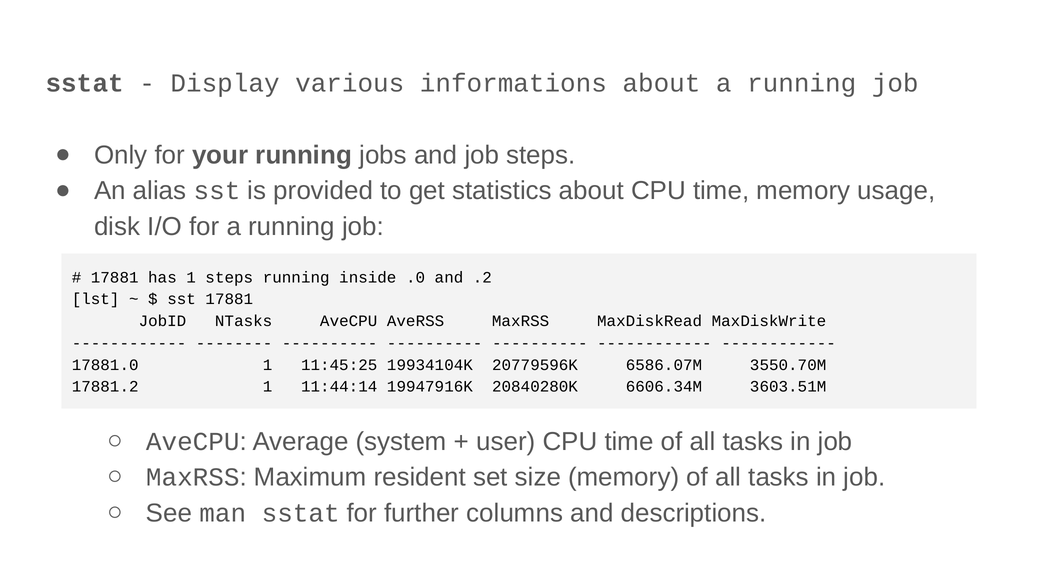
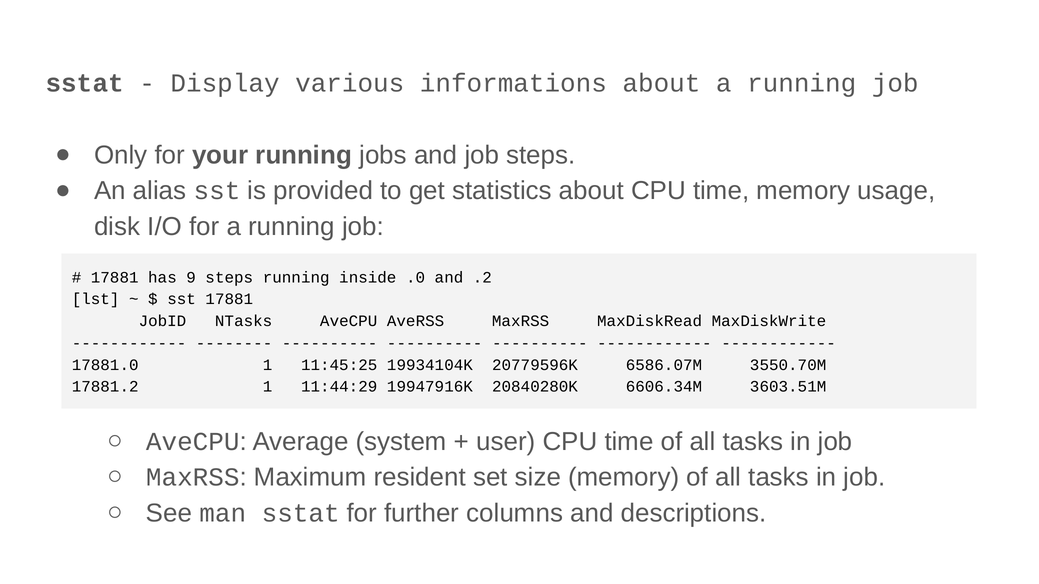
has 1: 1 -> 9 (191, 278)
11:44:14: 11:44:14 -> 11:44:29 (339, 387)
